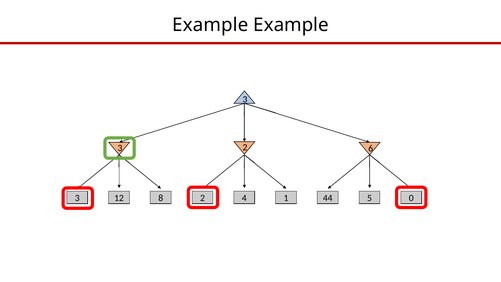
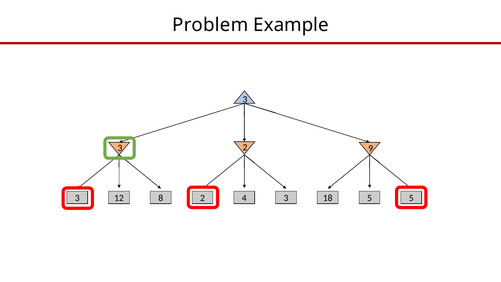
Example: Example -> Problem (210, 25)
6: 6 -> 9 (371, 148)
4 1: 1 -> 3 (286, 198)
44: 44 -> 18 (328, 198)
5 0: 0 -> 5 (411, 198)
